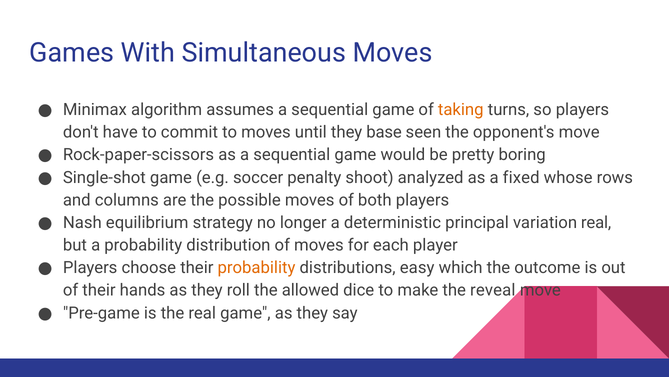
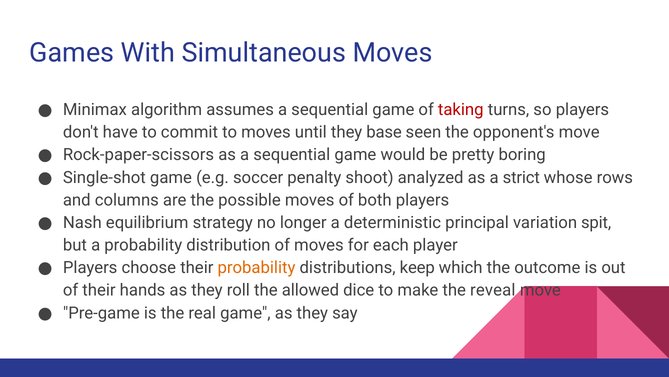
taking colour: orange -> red (461, 110)
fixed: fixed -> strict (521, 177)
variation real: real -> spit (596, 222)
easy: easy -> keep (417, 267)
